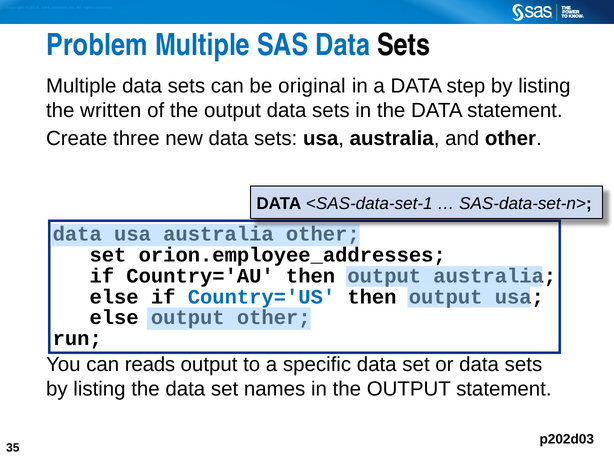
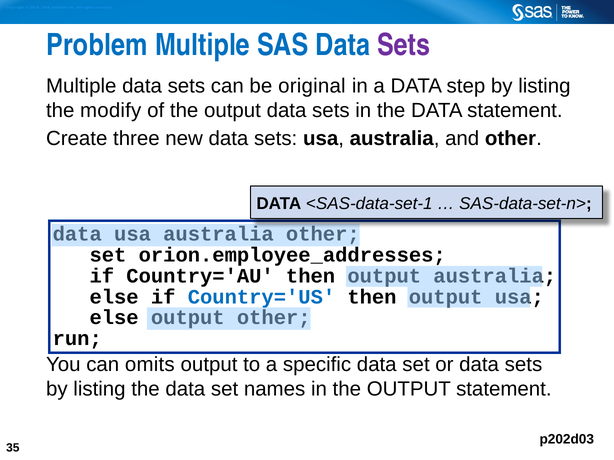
Sets colour: black -> purple (404, 45)
written: written -> modify (111, 110)
reads: reads -> omits (150, 365)
